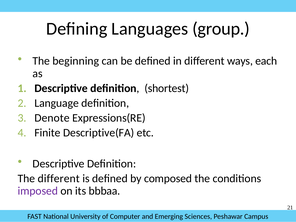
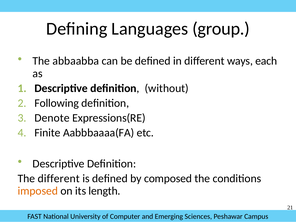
beginning: beginning -> abbaabba (76, 61)
shortest: shortest -> without (167, 88)
Language: Language -> Following (57, 103)
Descriptive(FA: Descriptive(FA -> Aabbbaaaa(FA (99, 133)
imposed colour: purple -> orange (38, 191)
bbbaa: bbbaa -> length (105, 191)
